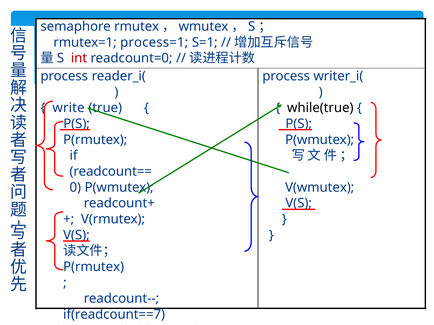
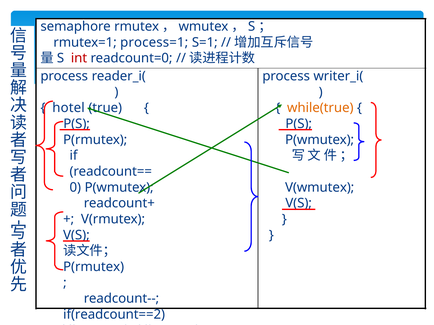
write: write -> hotel (69, 108)
while(true colour: black -> orange (320, 108)
if(readcount==7: if(readcount==7 -> if(readcount==2 (114, 315)
